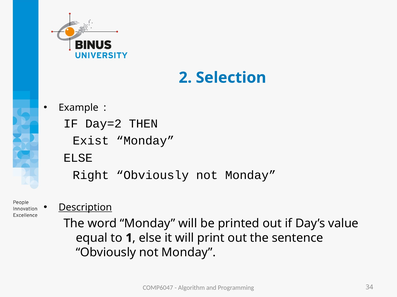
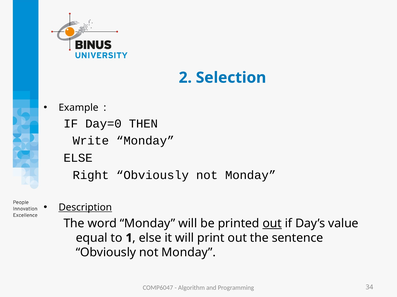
Day=2: Day=2 -> Day=0 (103, 124)
Exist: Exist -> Write (91, 141)
out underline: none -> present (272, 224)
